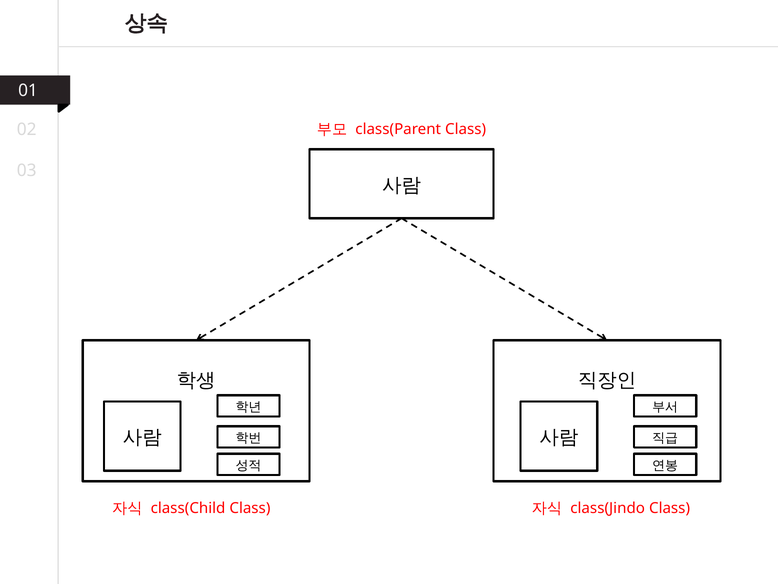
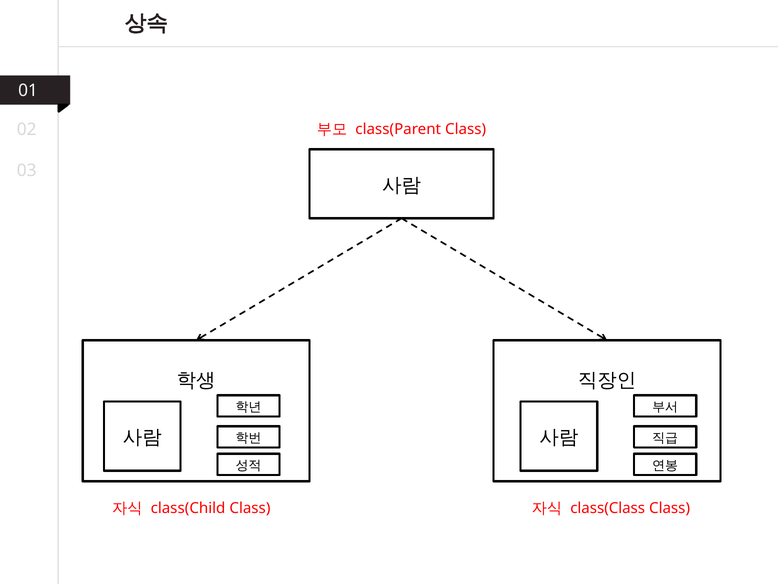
class(Jindo: class(Jindo -> class(Class (608, 508)
